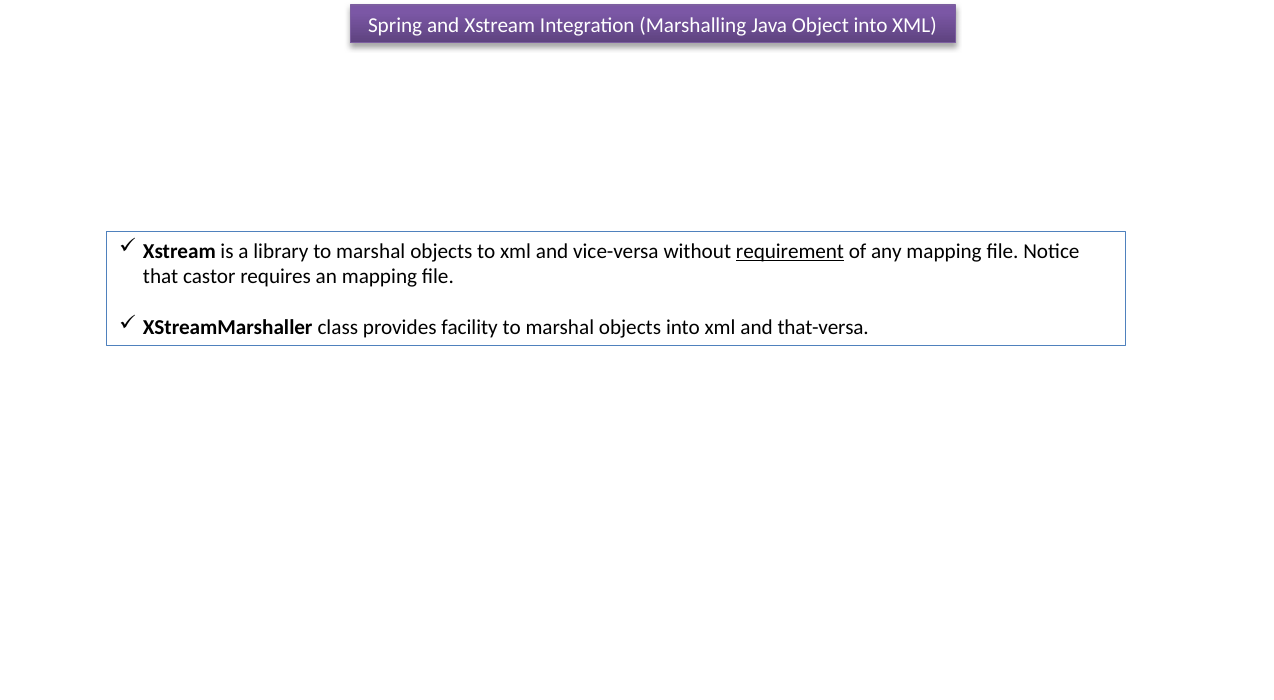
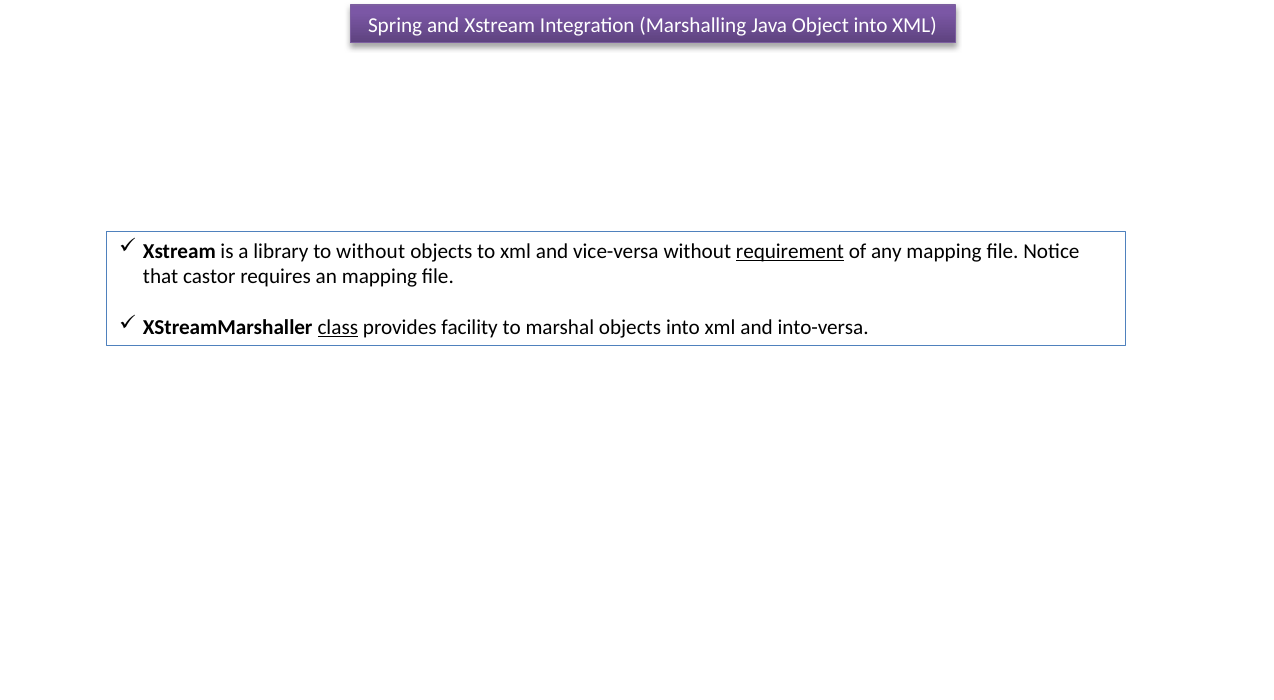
library to marshal: marshal -> without (371, 252)
class underline: none -> present (338, 328)
that-versa: that-versa -> into-versa (823, 328)
